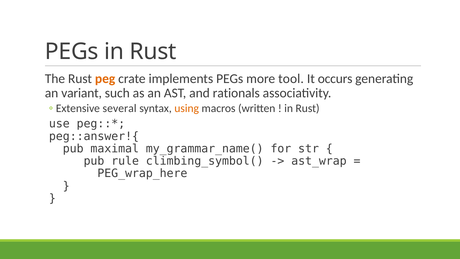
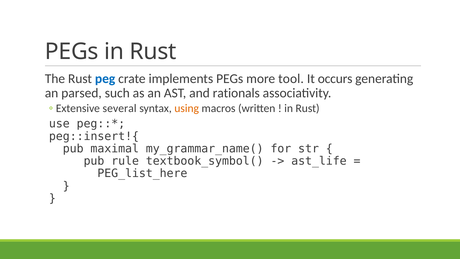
peg colour: orange -> blue (105, 79)
variant: variant -> parsed (82, 93)
peg::answer!{: peg::answer!{ -> peg::insert!{ (94, 136)
climbing_symbol(: climbing_symbol( -> textbook_symbol( (205, 161)
ast_wrap: ast_wrap -> ast_life (319, 161)
PEG_wrap_here: PEG_wrap_here -> PEG_list_here (142, 173)
